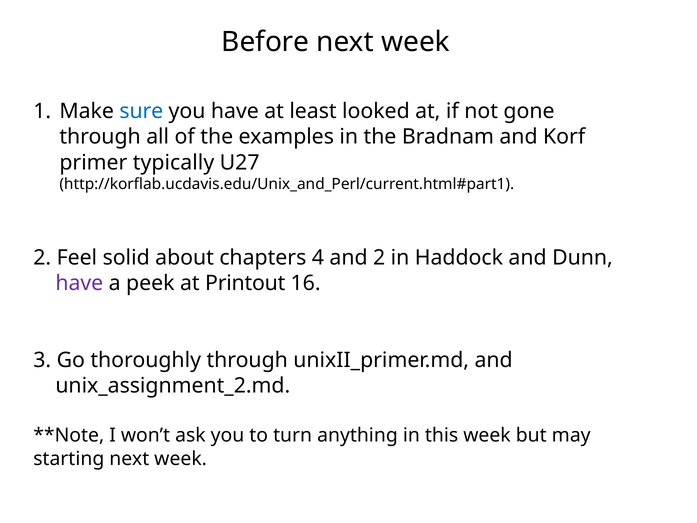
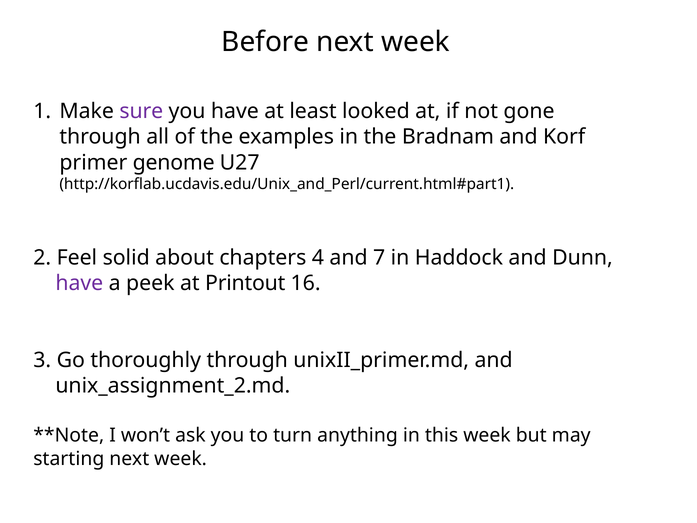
sure colour: blue -> purple (141, 111)
typically: typically -> genome (174, 162)
and 2: 2 -> 7 (379, 258)
